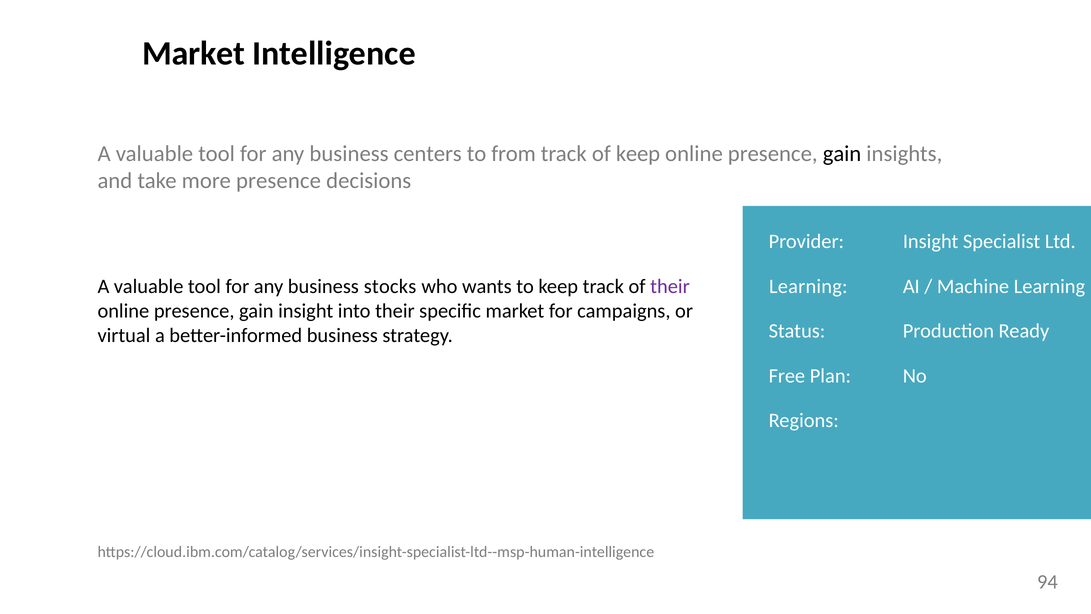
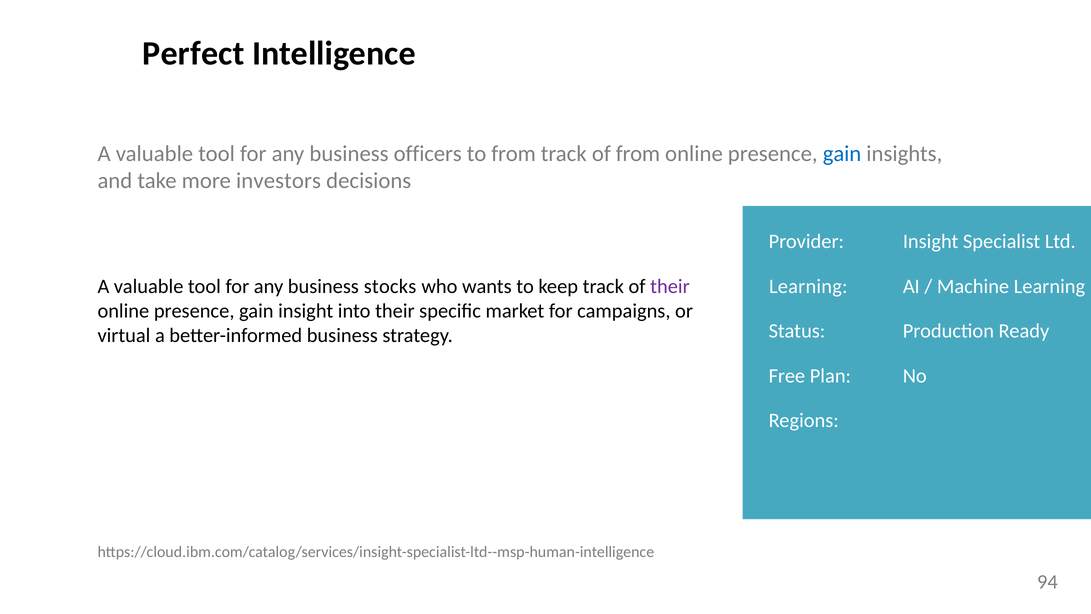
Market: Market -> Perfect (193, 54)
centers: centers -> officers (428, 153)
of keep: keep -> from (638, 153)
gain colour: black -> blue (842, 153)
more presence: presence -> investors (278, 181)
